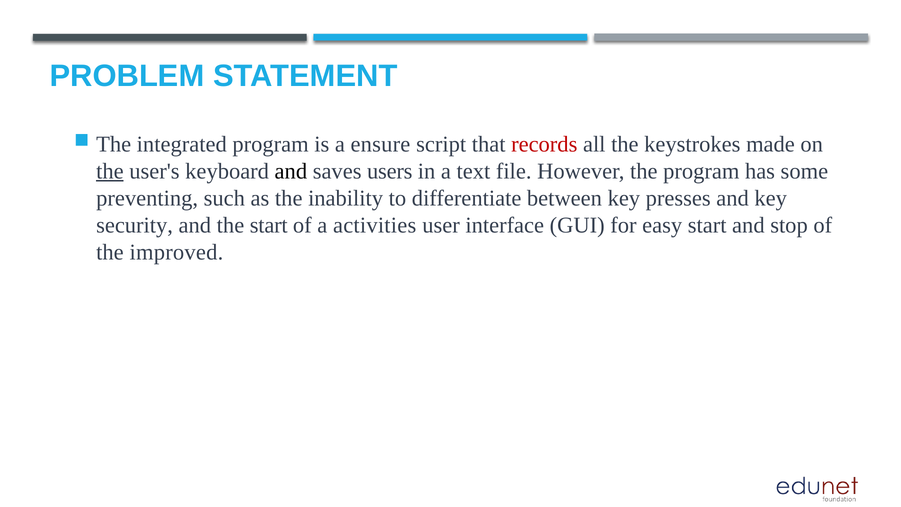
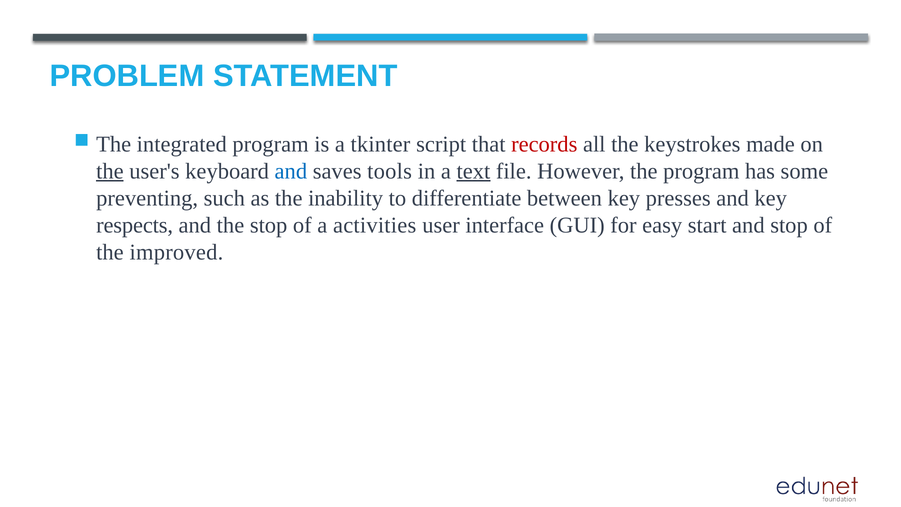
ensure: ensure -> tkinter (380, 144)
and colour: black -> blue (291, 171)
users: users -> tools (390, 171)
text underline: none -> present (473, 171)
security: security -> respects (135, 225)
the start: start -> stop (269, 225)
